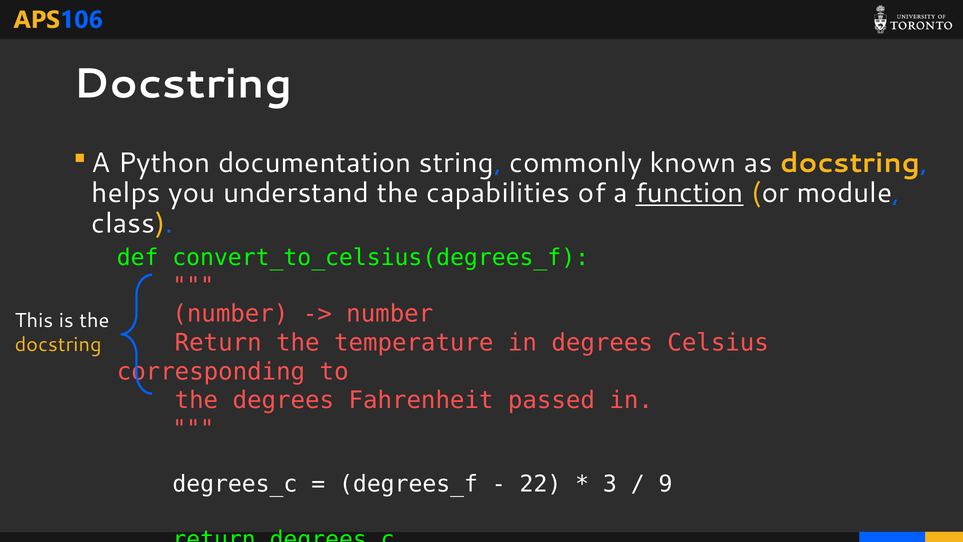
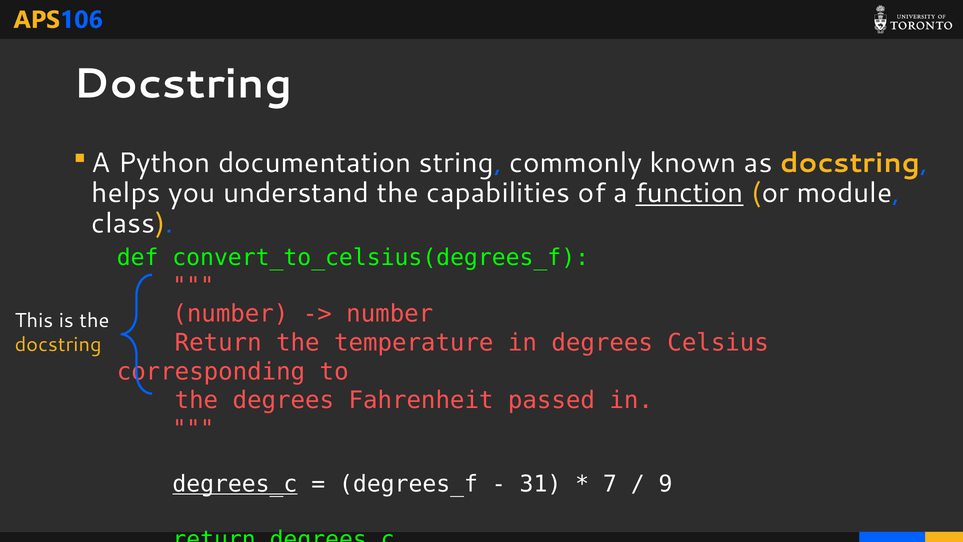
degrees_c underline: none -> present (235, 484)
22: 22 -> 31 (540, 484)
3: 3 -> 7 (610, 484)
